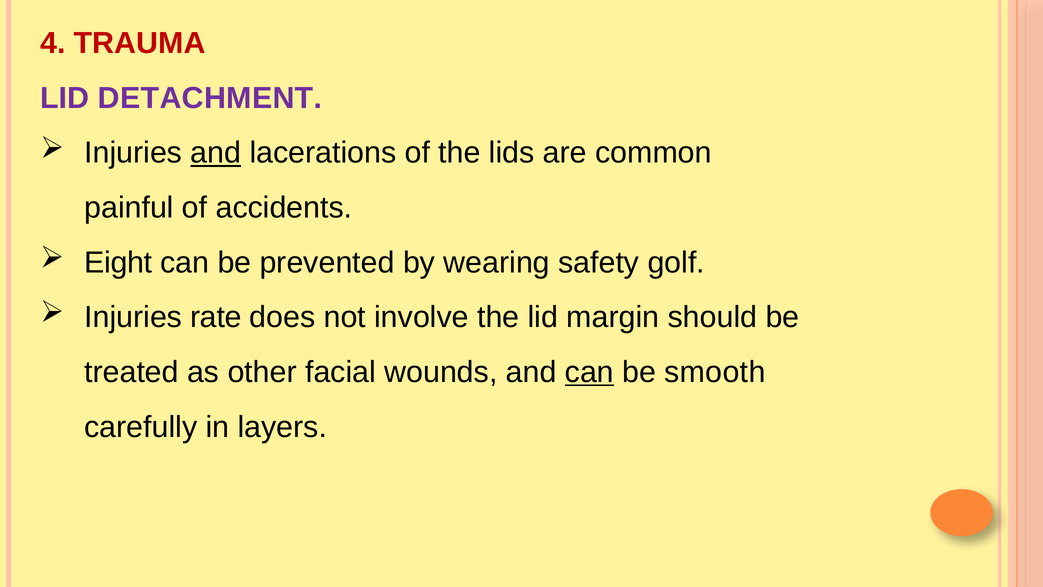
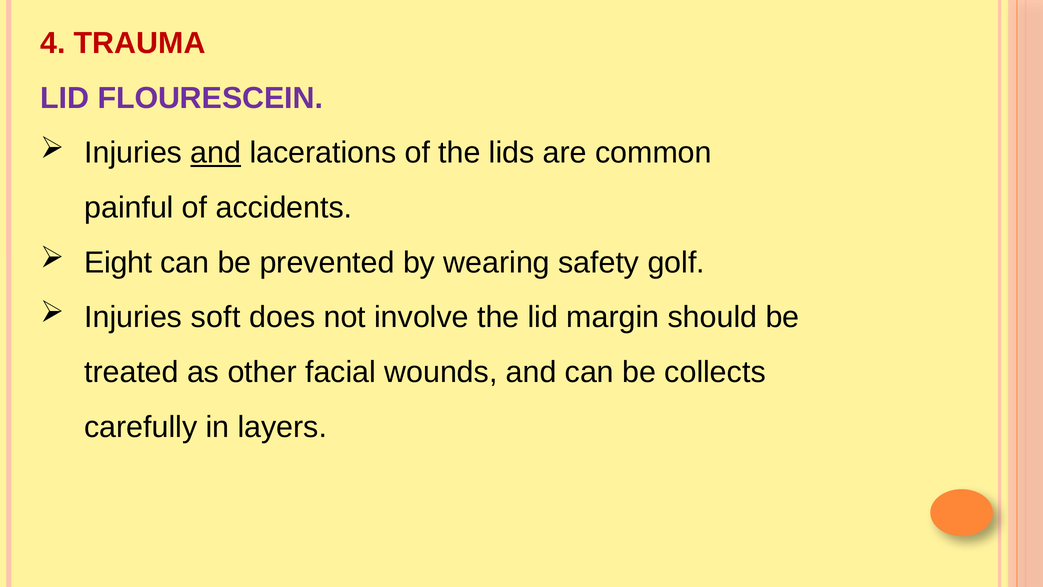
DETACHMENT: DETACHMENT -> FLOURESCEIN (210, 98)
rate: rate -> soft (216, 317)
can underline: present -> none (589, 372)
smooth: smooth -> collects (715, 372)
